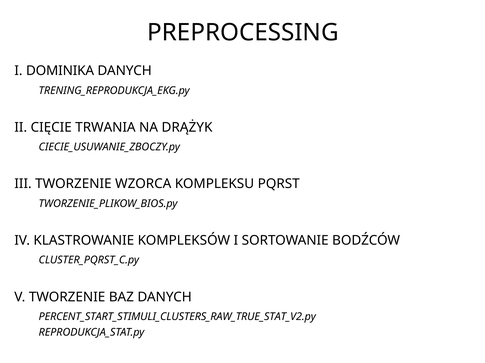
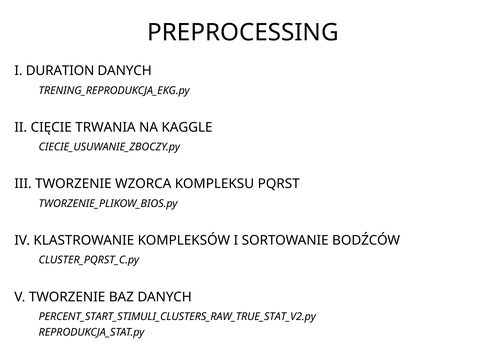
DOMINIKA: DOMINIKA -> DURATION (60, 71)
DRĄŻYK: DRĄŻYK -> KAGGLE (187, 128)
